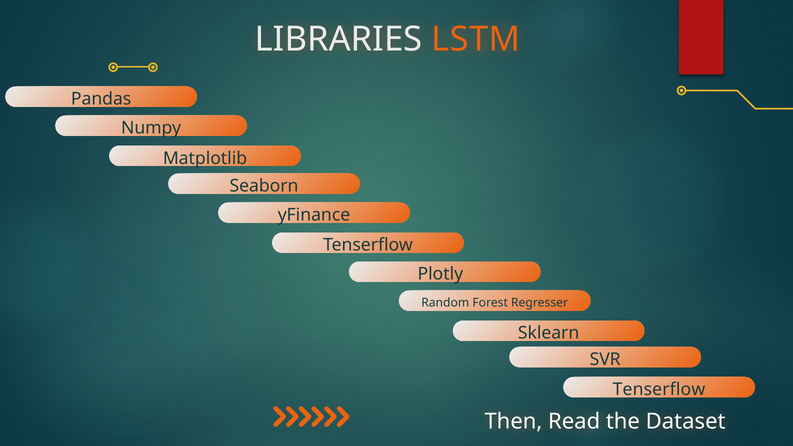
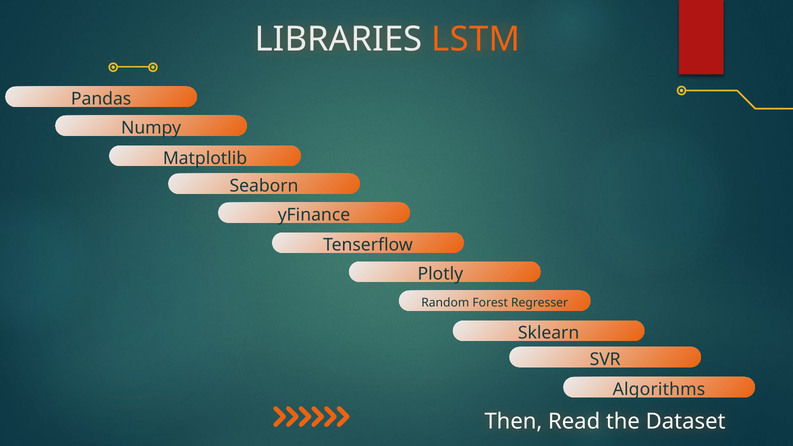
Tenserflow: Tenserflow -> Algorithms (659, 390)
